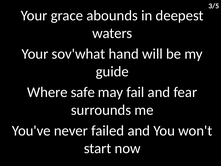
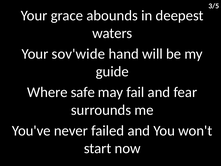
sov'what: sov'what -> sov'wide (78, 54)
